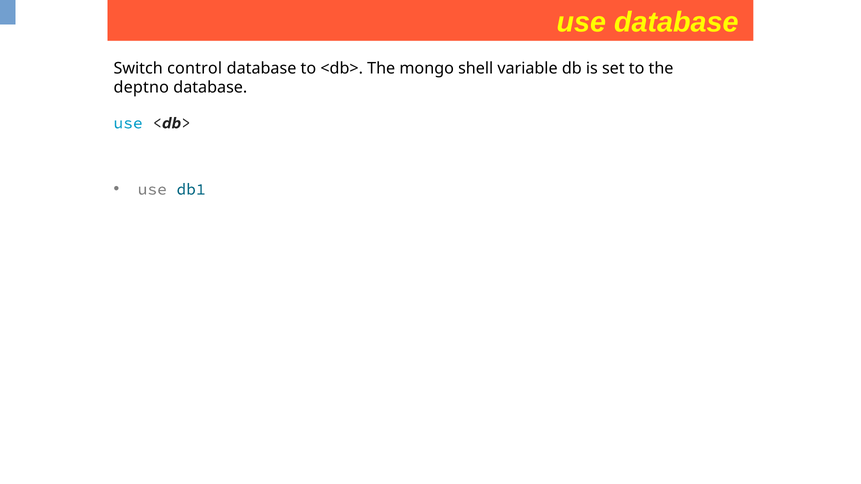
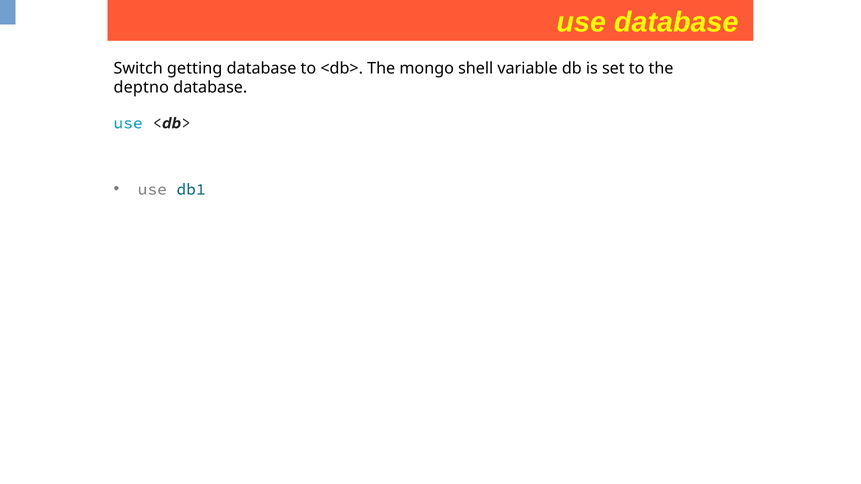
control: control -> getting (195, 68)
